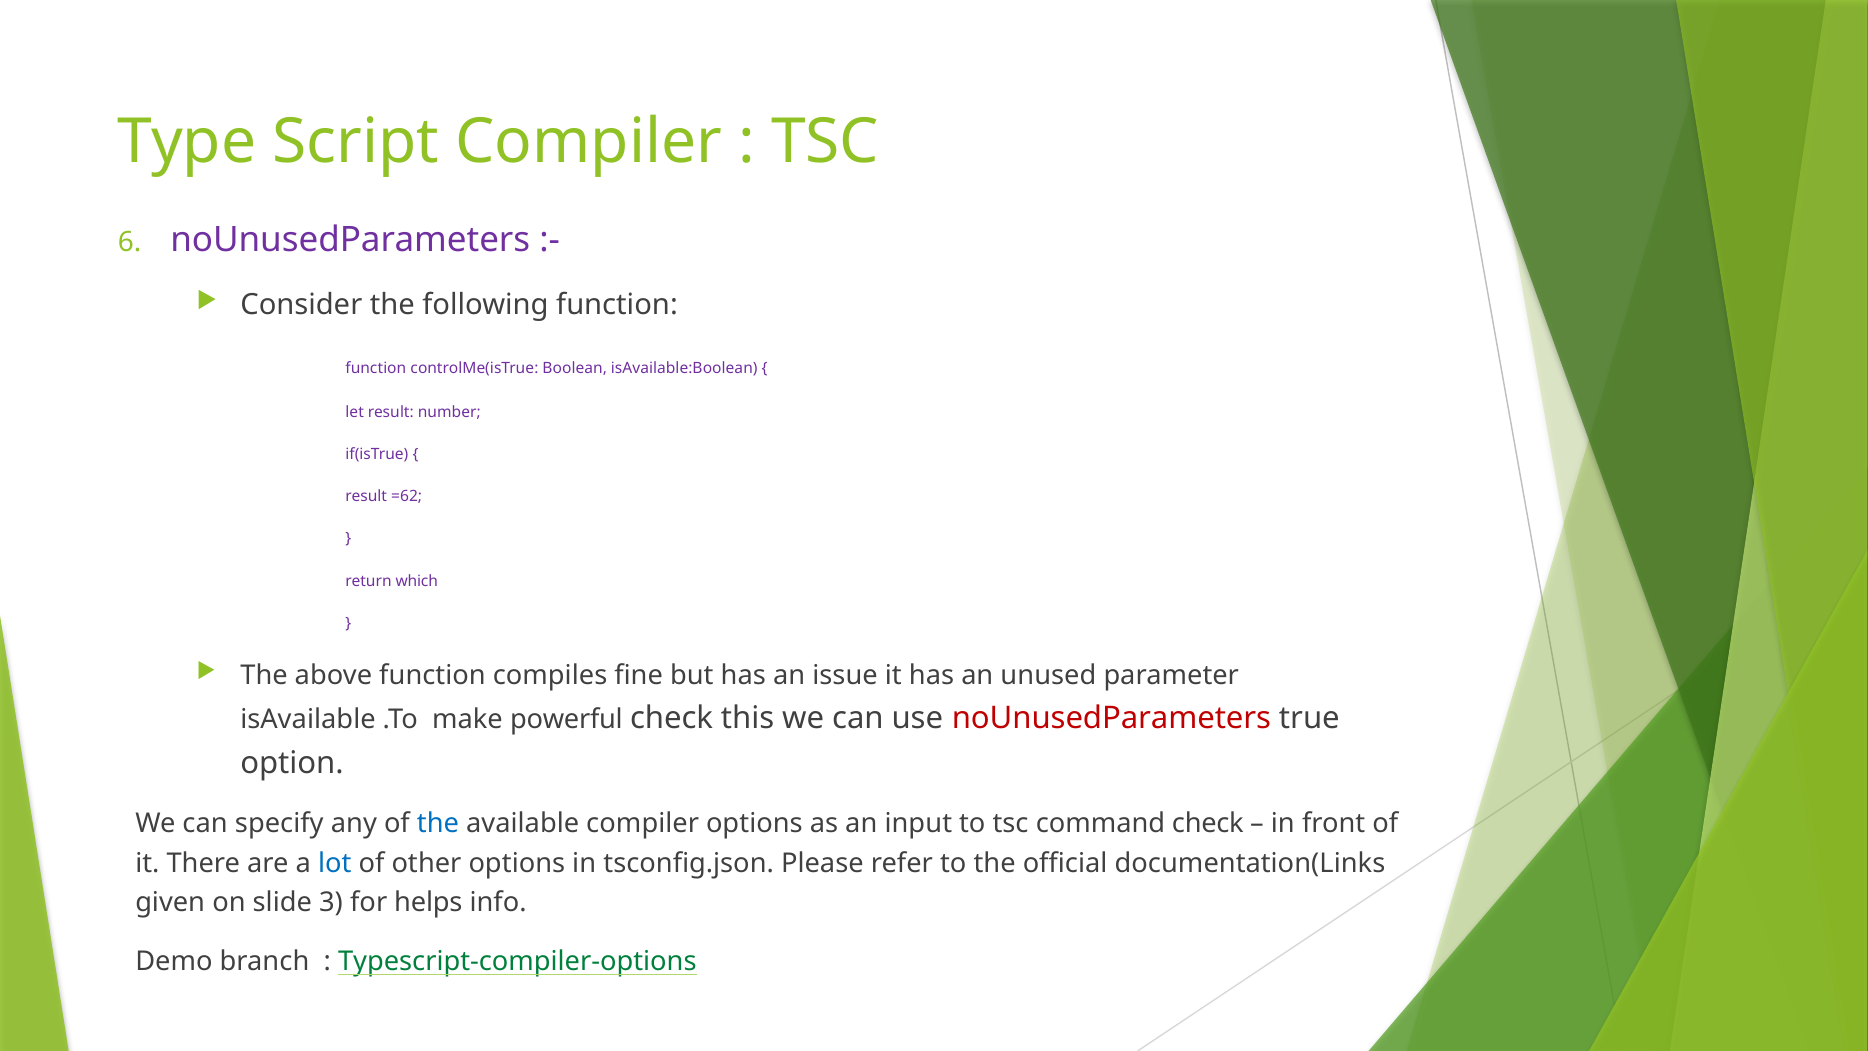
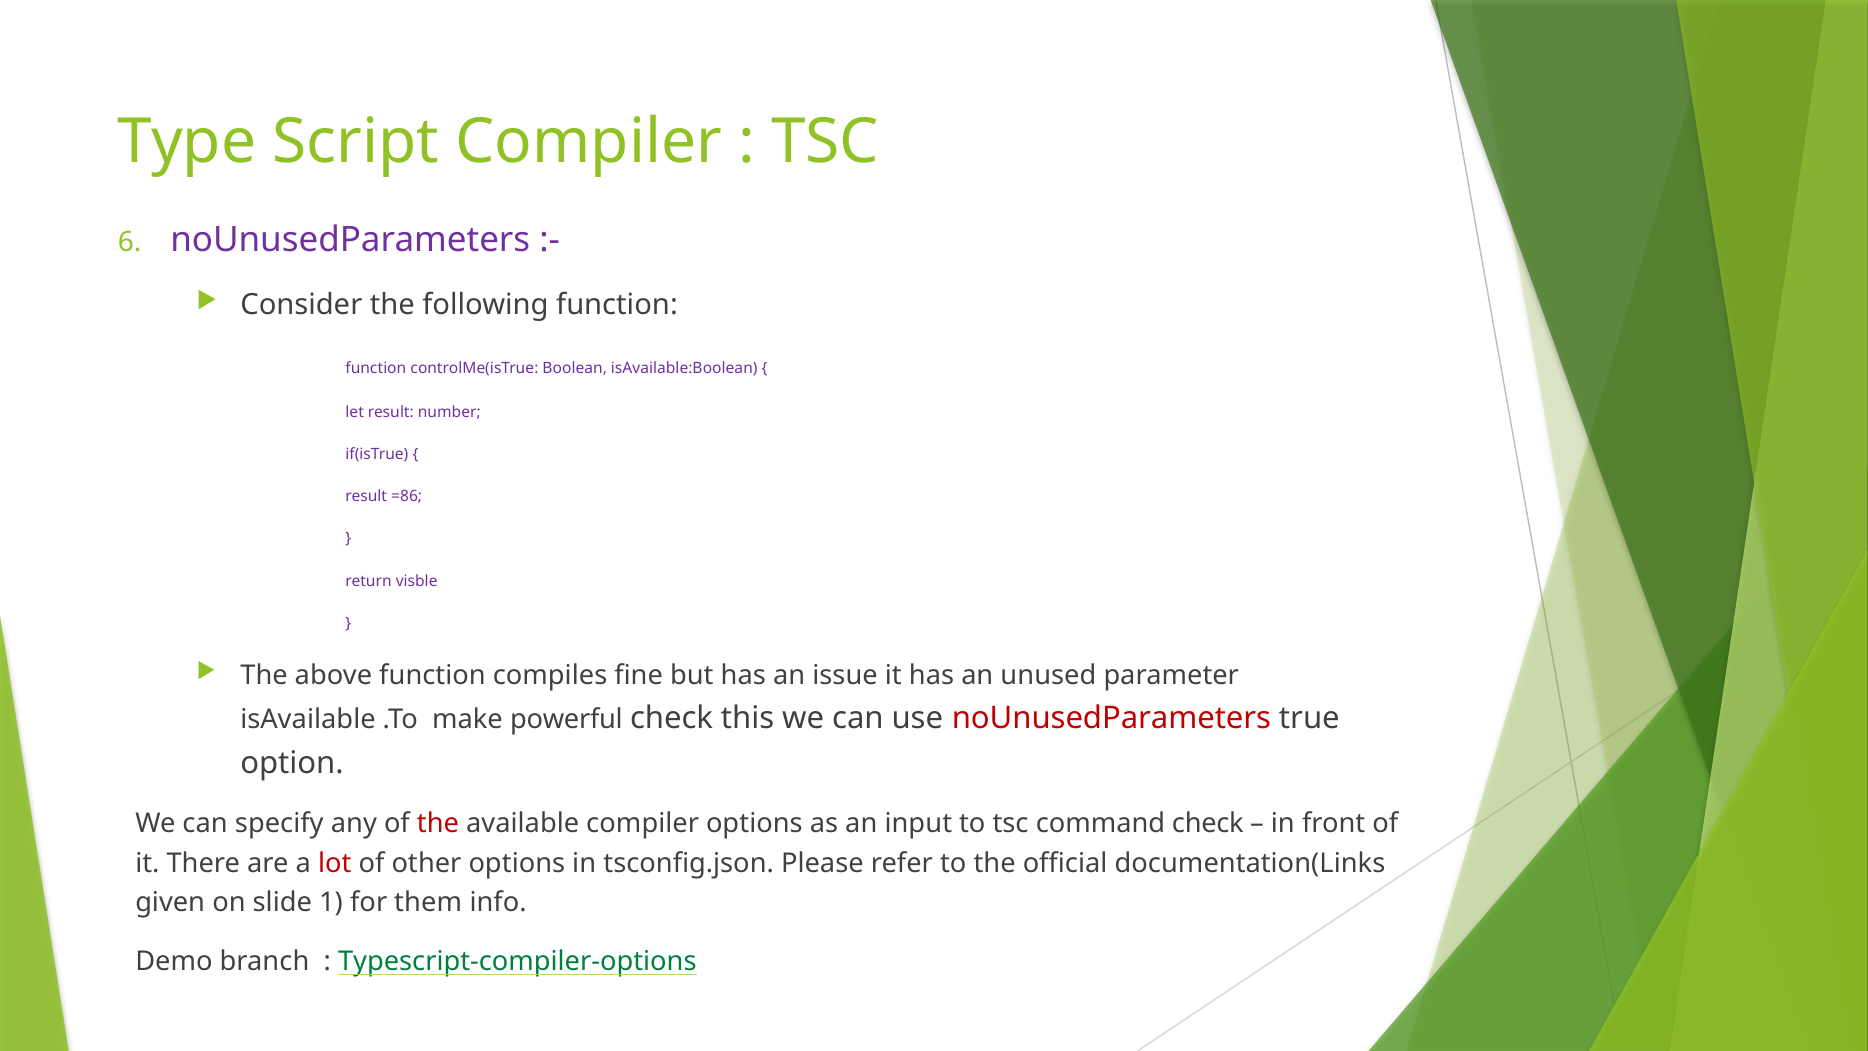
=62: =62 -> =86 (407, 497)
which: which -> visble (417, 581)
the colour: blue -> red (438, 824)
lot colour: blue -> red (335, 863)
3: 3 -> 1 (331, 902)
helps: helps -> them (428, 902)
